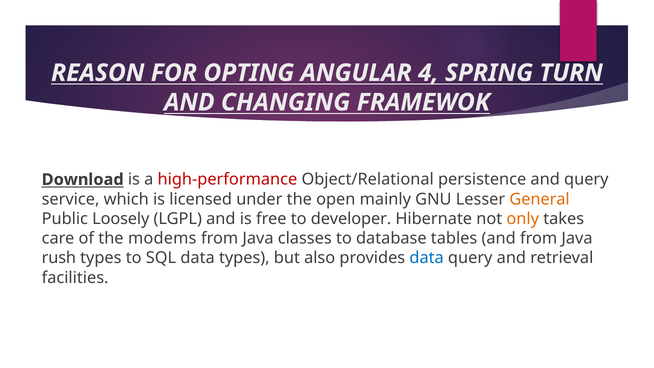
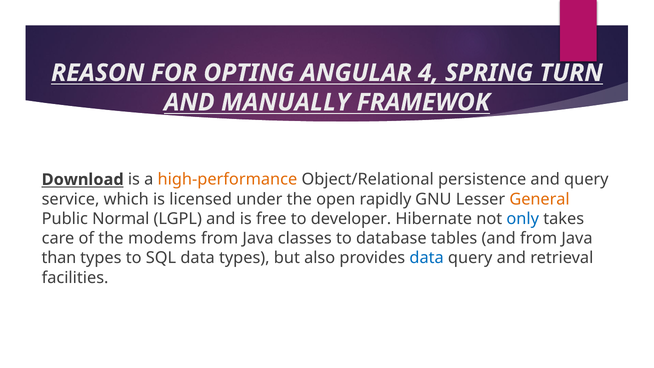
CHANGING: CHANGING -> MANUALLY (286, 102)
high-performance colour: red -> orange (227, 180)
mainly: mainly -> rapidly (385, 199)
Loosely: Loosely -> Normal (121, 219)
only colour: orange -> blue (523, 219)
rush: rush -> than (59, 258)
